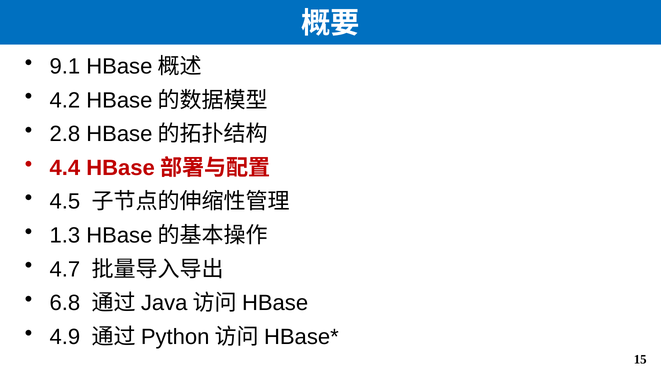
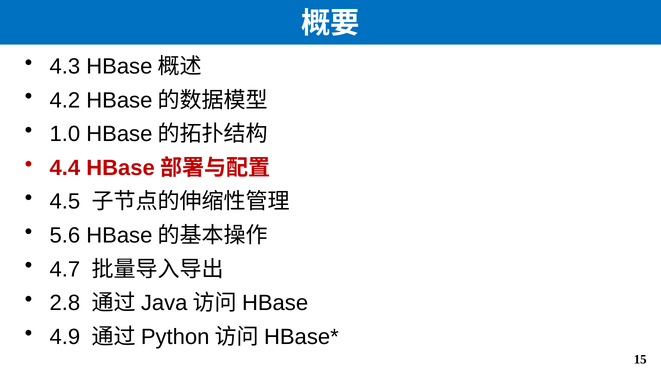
9.1: 9.1 -> 4.3 (65, 66)
2.8: 2.8 -> 1.0 (65, 134)
1.3: 1.3 -> 5.6 (65, 235)
6.8: 6.8 -> 2.8 (65, 303)
